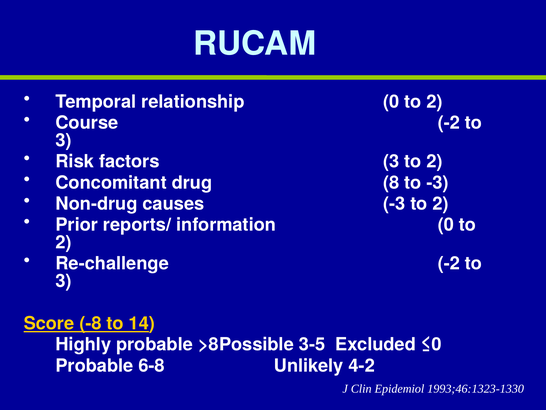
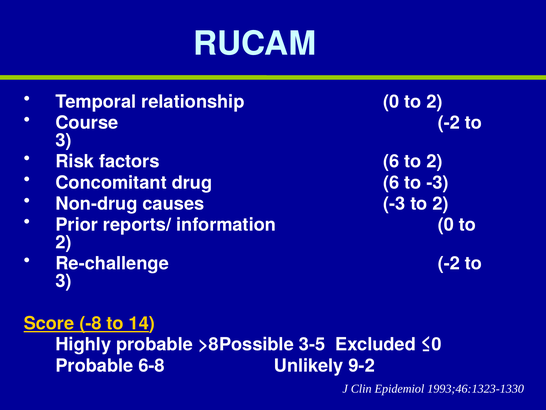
factors 3: 3 -> 6 (391, 161)
drug 8: 8 -> 6 (391, 182)
4-2: 4-2 -> 9-2 (362, 365)
